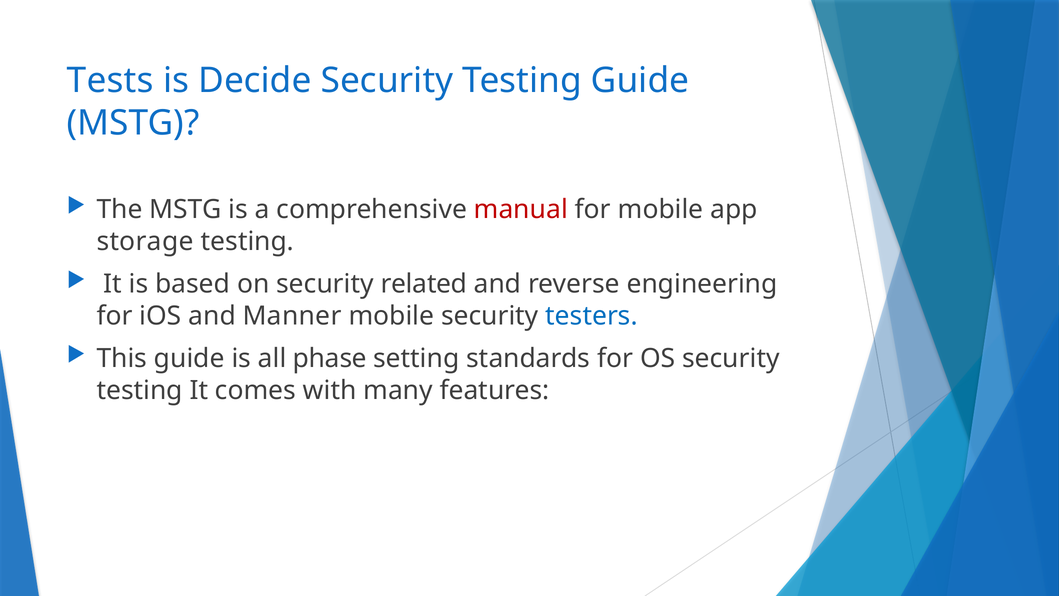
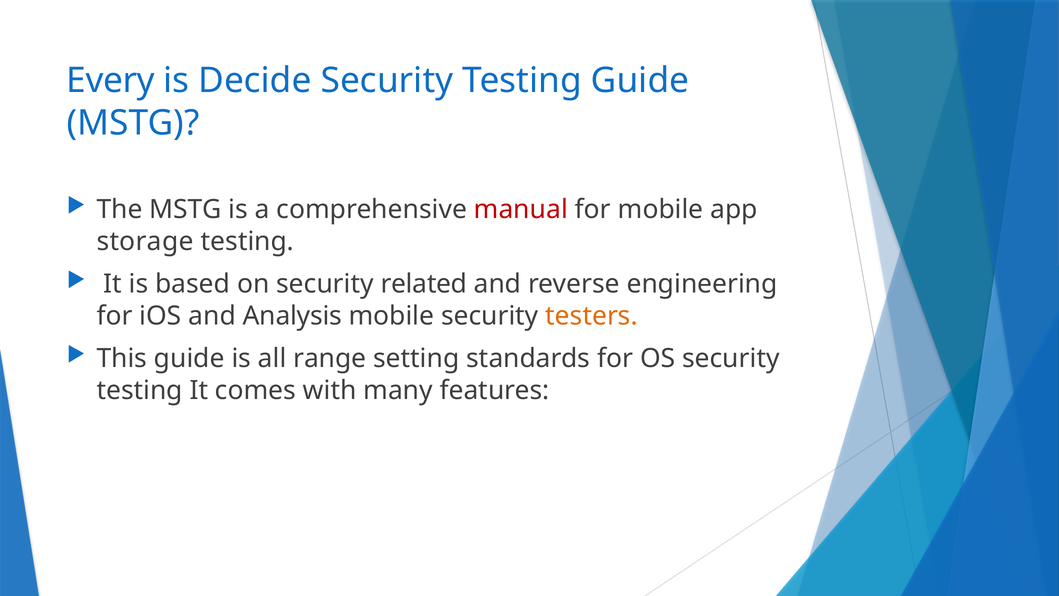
Tests: Tests -> Every (111, 81)
Manner: Manner -> Analysis (292, 316)
testers colour: blue -> orange (592, 316)
phase: phase -> range (330, 359)
